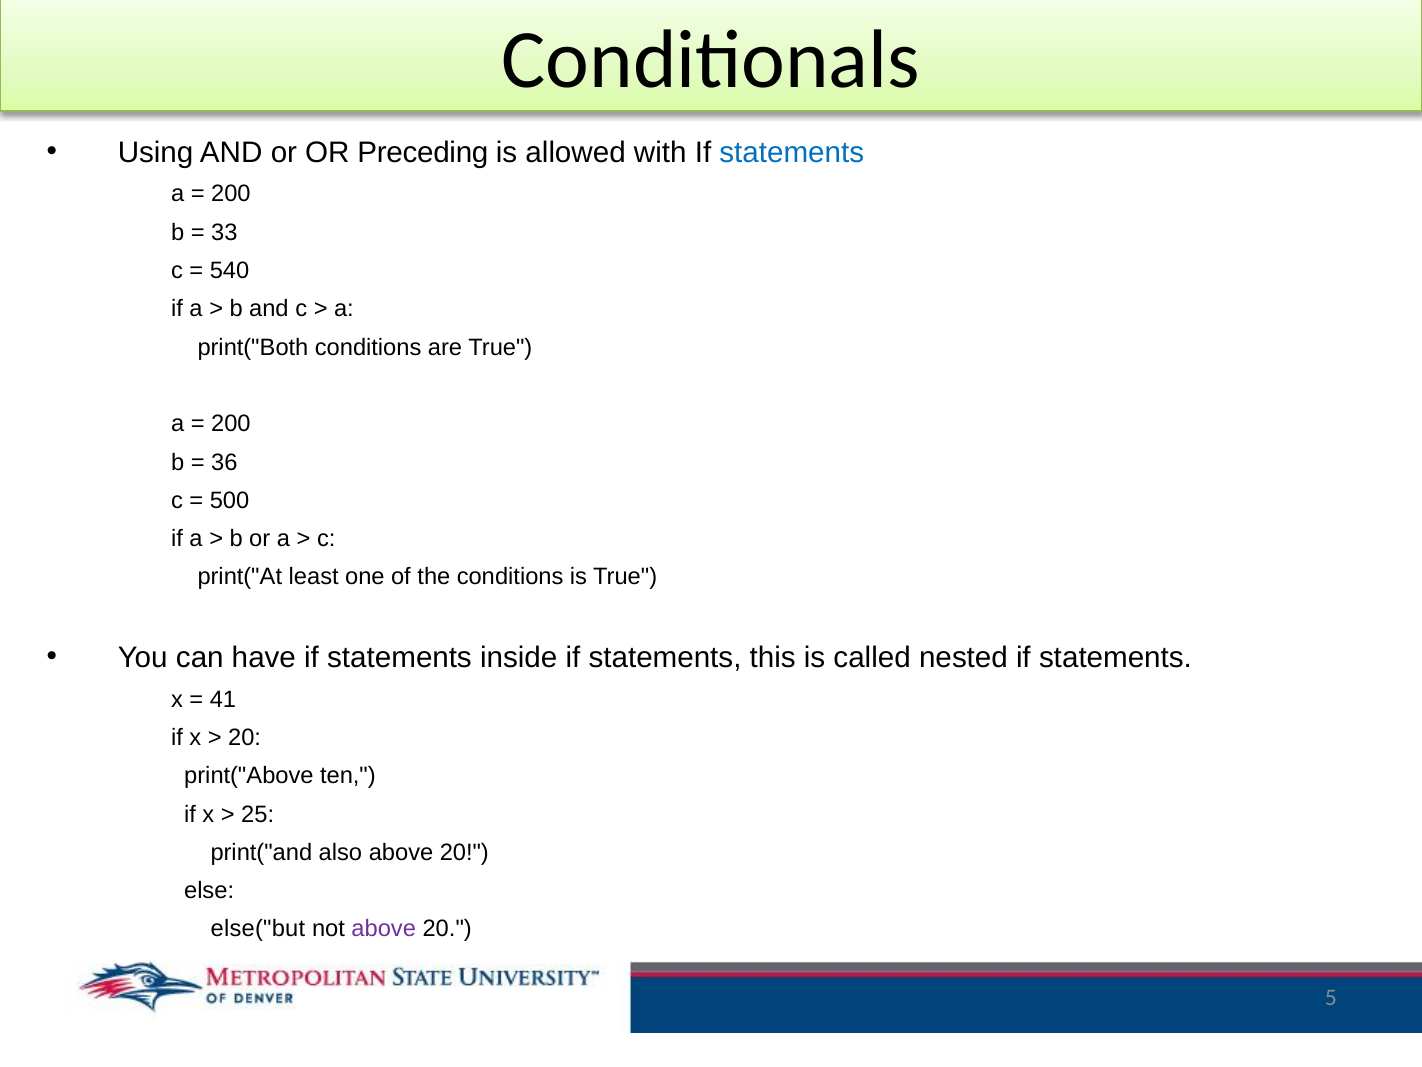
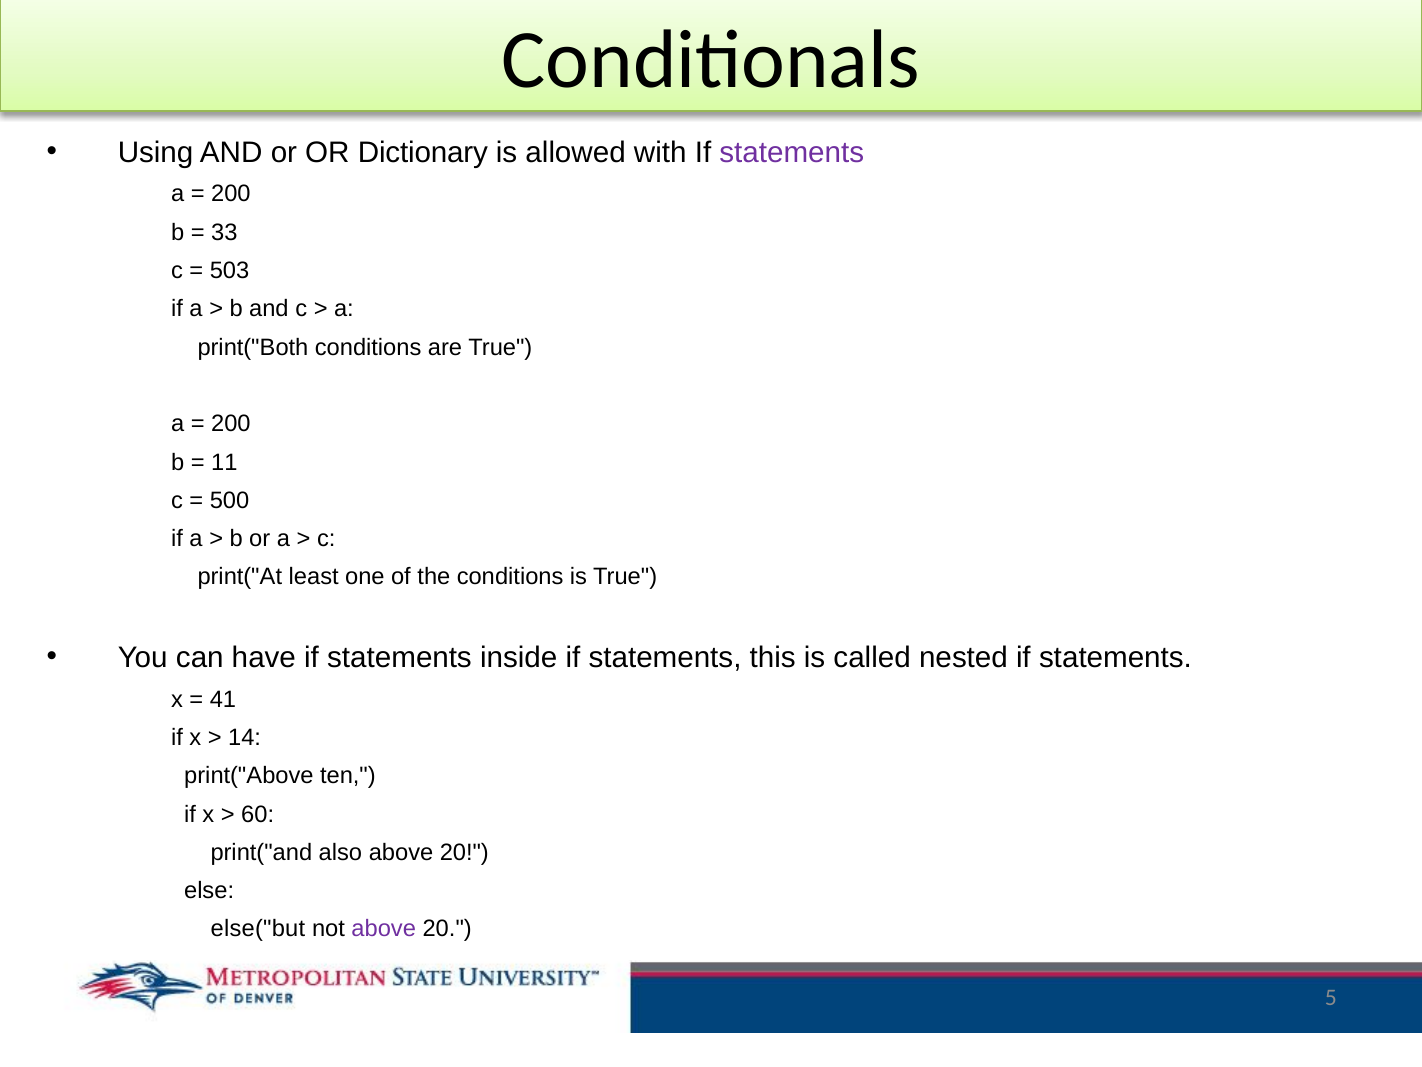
Preceding: Preceding -> Dictionary (423, 153)
statements colour: blue -> purple (792, 153)
540: 540 -> 503 (230, 271)
36: 36 -> 11 (224, 462)
20: 20 -> 14 (245, 737)
25: 25 -> 60 (258, 814)
